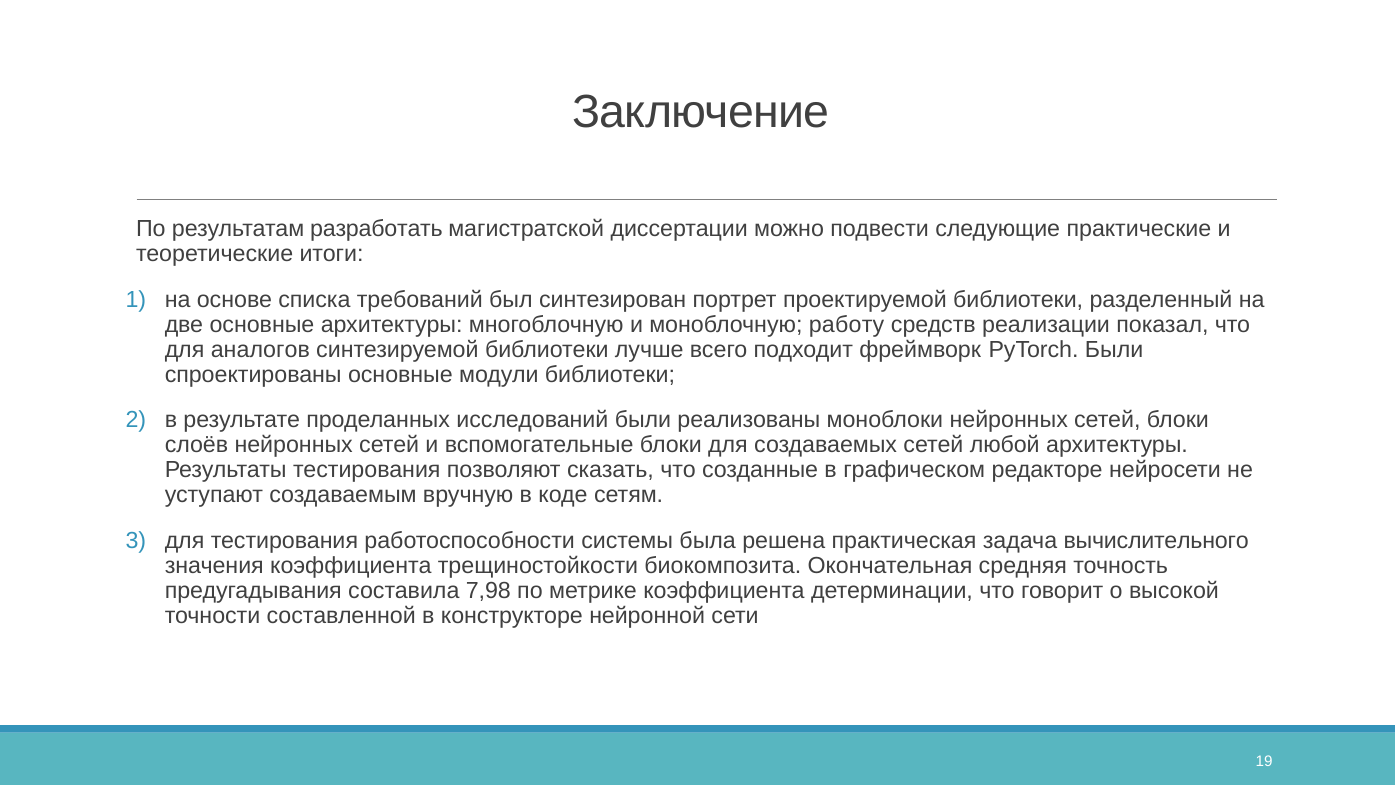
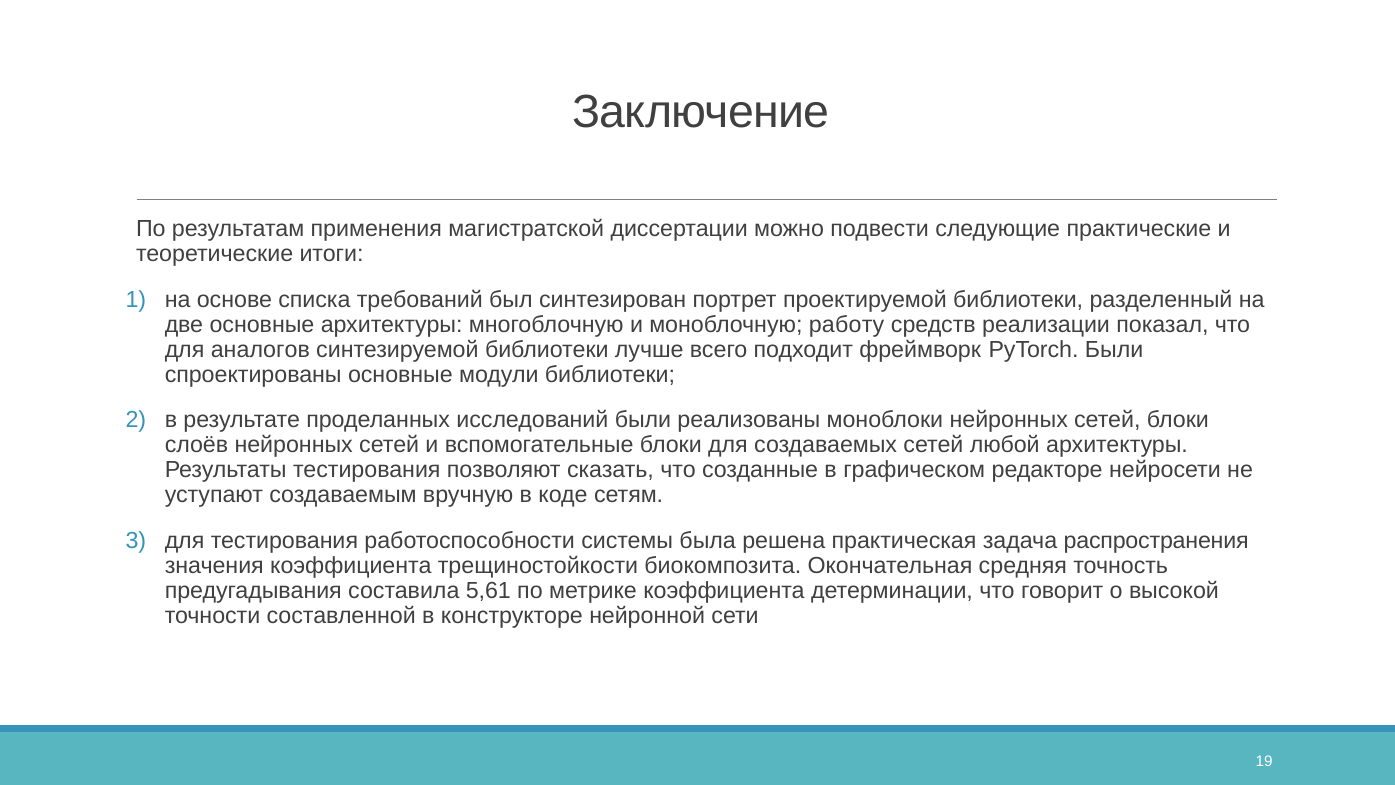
разработать: разработать -> применения (376, 229)
вычислительного: вычислительного -> распространения (1156, 540)
7,98: 7,98 -> 5,61 (488, 590)
